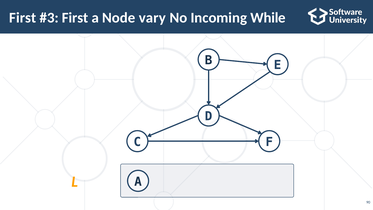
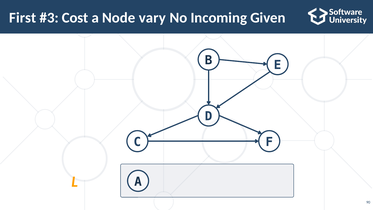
First: First -> Cost (75, 18)
While: While -> Given (268, 18)
